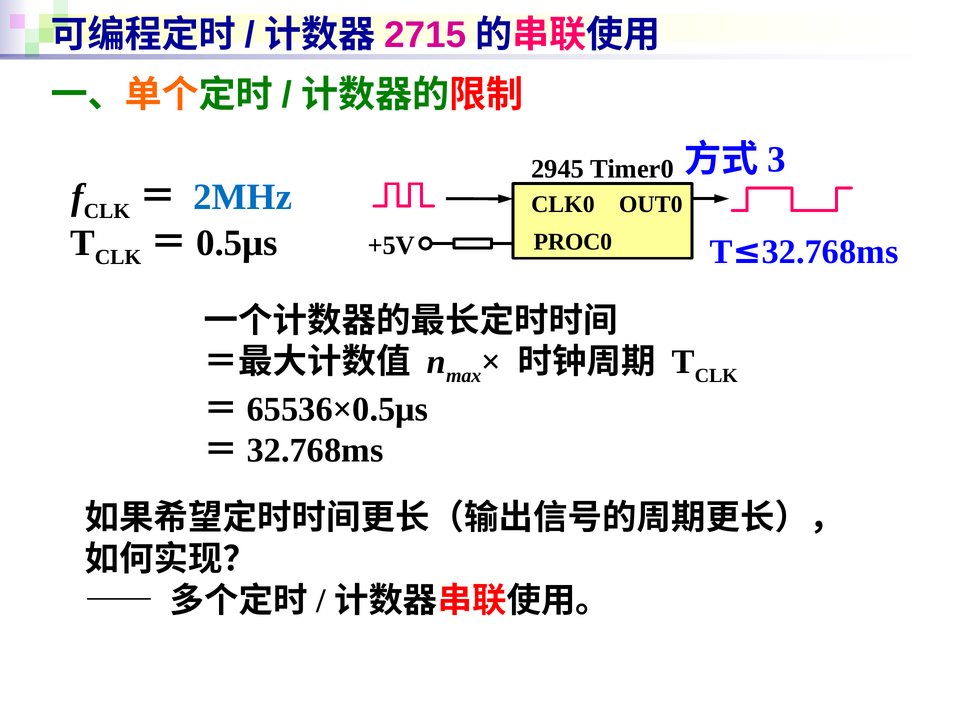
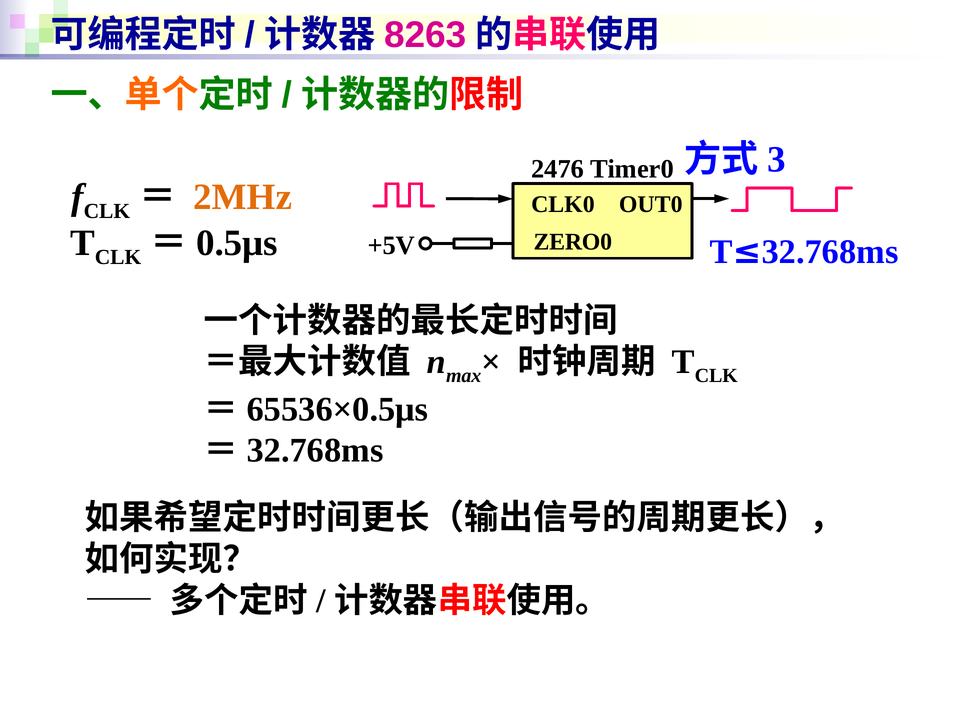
2715: 2715 -> 8263 (425, 35)
2945: 2945 -> 2476 (558, 169)
2MHz colour: blue -> orange (243, 197)
PROC0: PROC0 -> ZERO0 (573, 242)
